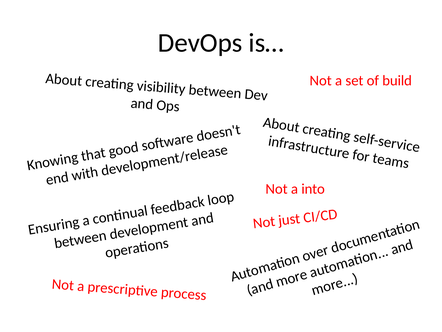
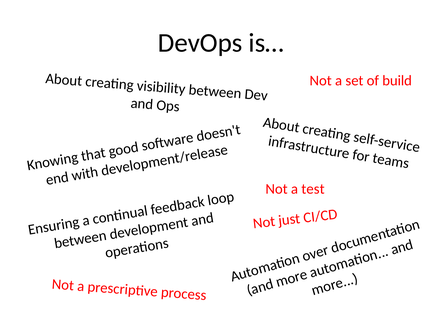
into: into -> test (313, 189)
